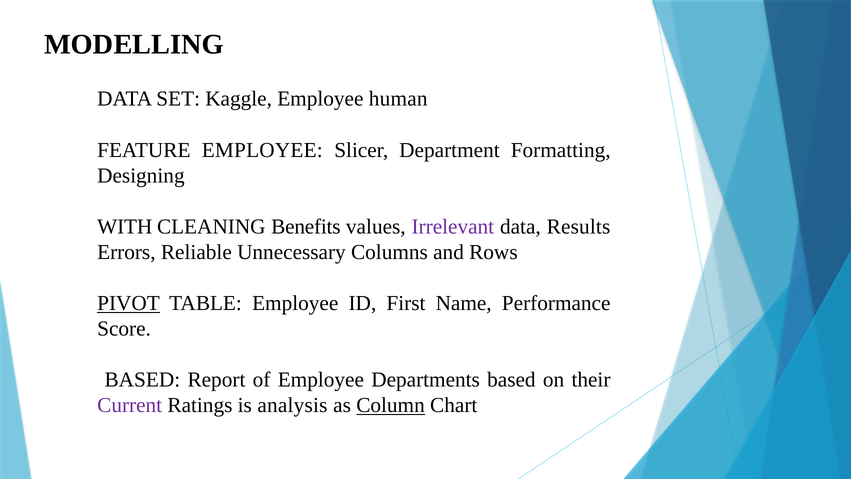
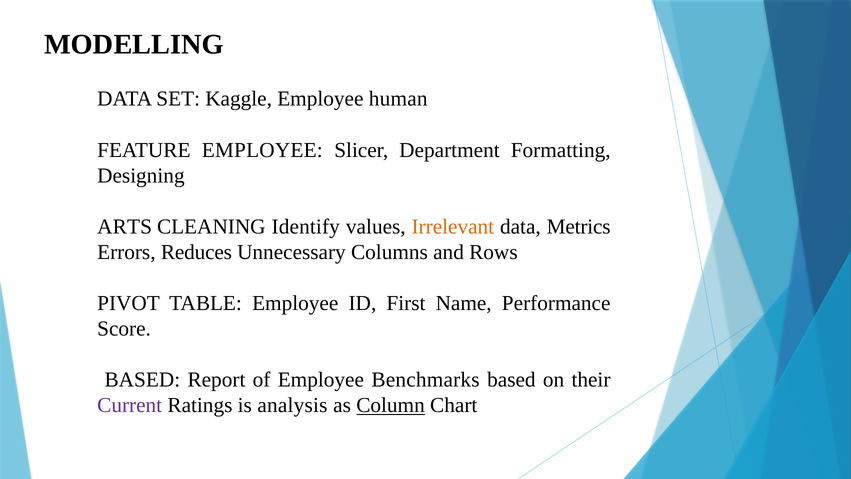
WITH: WITH -> ARTS (125, 226)
Benefits: Benefits -> Identify (306, 226)
Irrelevant colour: purple -> orange (453, 226)
Results: Results -> Metrics (579, 226)
Reliable: Reliable -> Reduces (196, 252)
PIVOT underline: present -> none (129, 303)
Departments: Departments -> Benchmarks (425, 380)
